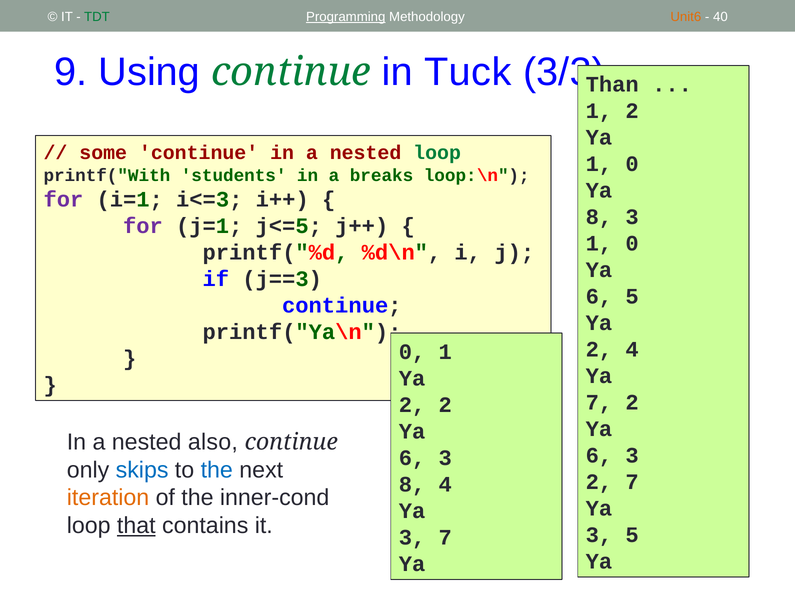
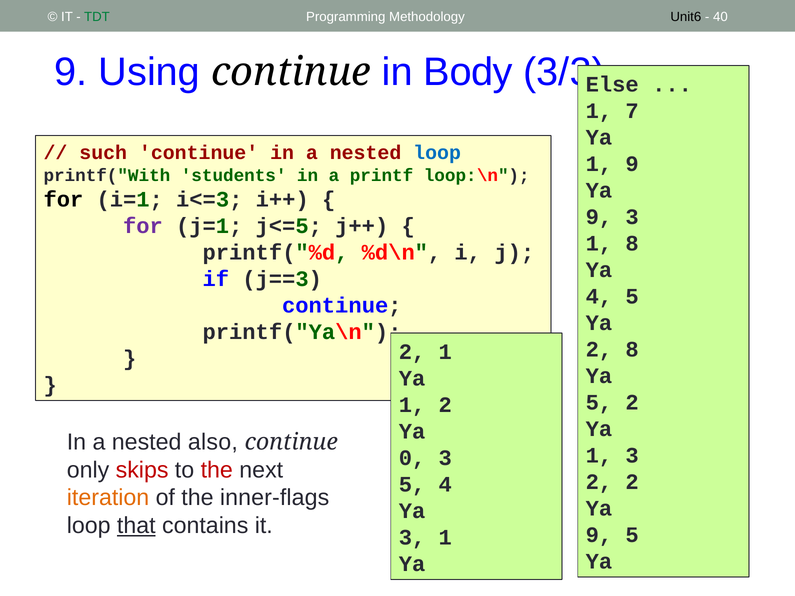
Programming underline: present -> none (346, 17)
Unit6 colour: orange -> black (686, 17)
continue colour: green -> black (291, 72)
Tuck: Tuck -> Body (468, 72)
Than: Than -> Else (612, 84)
1 2: 2 -> 7 (632, 111)
some: some -> such (103, 153)
loop colour: green -> blue (437, 153)
0: 0 -> 9 (632, 164)
breaks: breaks -> printf (382, 175)
for colour: purple -> black (63, 200)
8: 8 -> 9 (599, 217)
0: 0 -> 8 (632, 243)
6: 6 -> 4 (599, 296)
2 4: 4 -> 8 (632, 349)
0: 0 -> 2 (412, 352)
7: 7 -> 5 (599, 402)
2: 2 -> 1 (412, 405)
6: 6 -> 1 (599, 455)
6: 6 -> 0 (412, 458)
skips colour: blue -> red (142, 470)
the colour: blue -> red (217, 470)
2 7: 7 -> 2 (632, 482)
8: 8 -> 5 (412, 484)
inner-cond: inner-cond -> inner-flags (275, 498)
3: 3 -> 9 (599, 535)
7: 7 -> 1 (445, 537)
